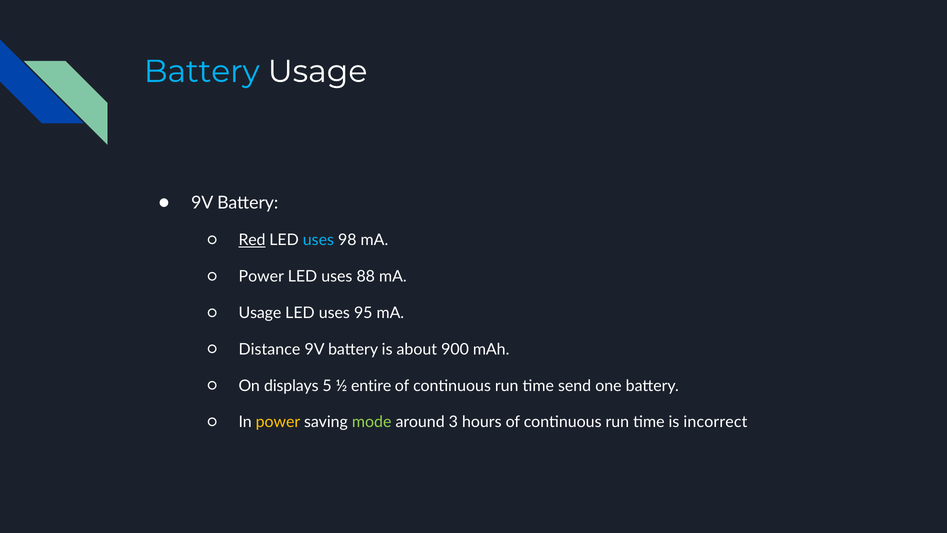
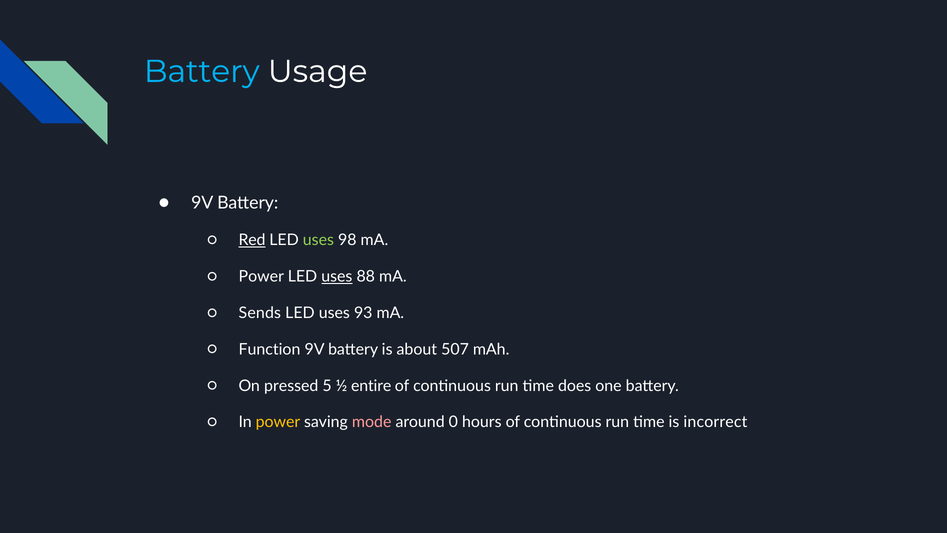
uses colour: light blue -> light green (318, 240)
uses underline: none -> present (337, 276)
Usage: Usage -> Sends (260, 313)
95: 95 -> 93 (363, 313)
Distance: Distance -> Function (269, 349)
900: 900 -> 507 (455, 349)
displays: displays -> pressed (291, 386)
send: send -> does (575, 386)
mode colour: light green -> pink (372, 422)
3: 3 -> 0 (453, 422)
